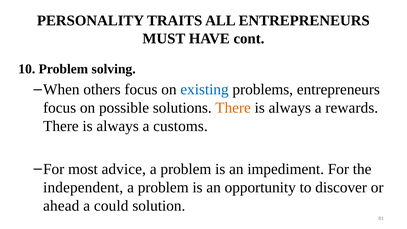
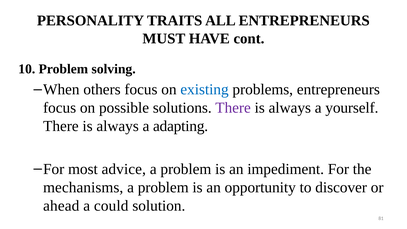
There colour: orange -> purple (233, 108)
rewards: rewards -> yourself (352, 108)
customs: customs -> adapting (181, 126)
independent: independent -> mechanisms (83, 187)
